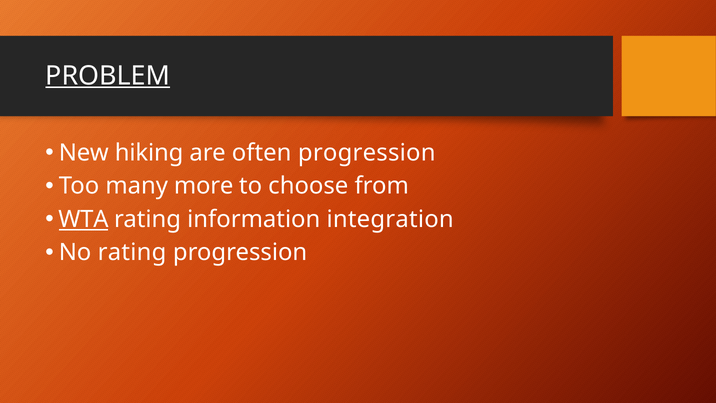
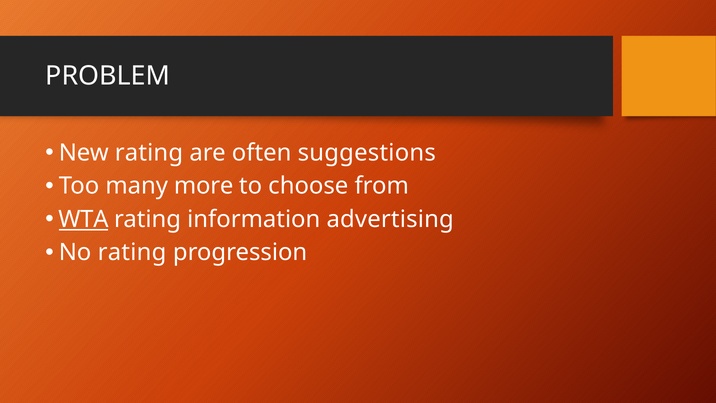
PROBLEM underline: present -> none (108, 76)
New hiking: hiking -> rating (149, 153)
often progression: progression -> suggestions (367, 153)
integration: integration -> advertising (390, 219)
